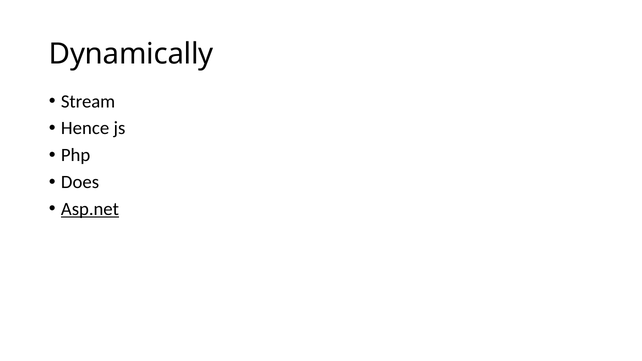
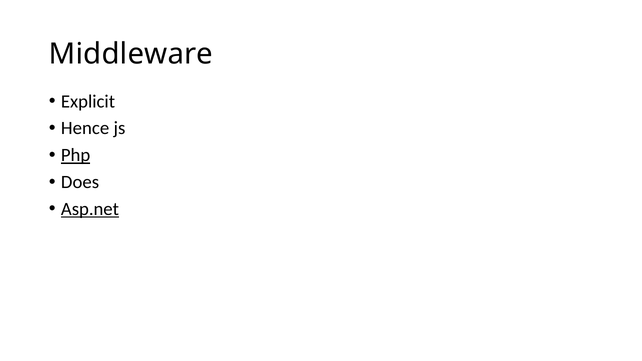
Dynamically: Dynamically -> Middleware (131, 54)
Stream: Stream -> Explicit (88, 101)
Php underline: none -> present (76, 155)
